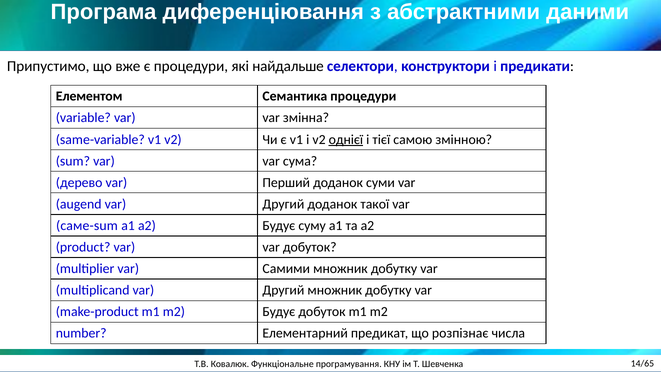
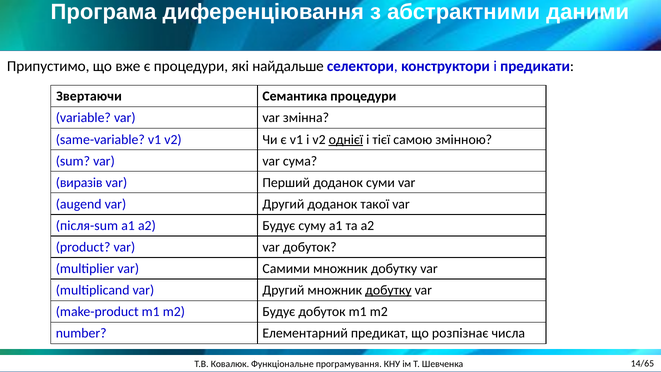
Елементом: Елементом -> Звертаючи (89, 96)
дерево: дерево -> виразів (79, 182)
саме-sum: саме-sum -> після-sum (87, 225)
добутку underline: none -> present (388, 290)
